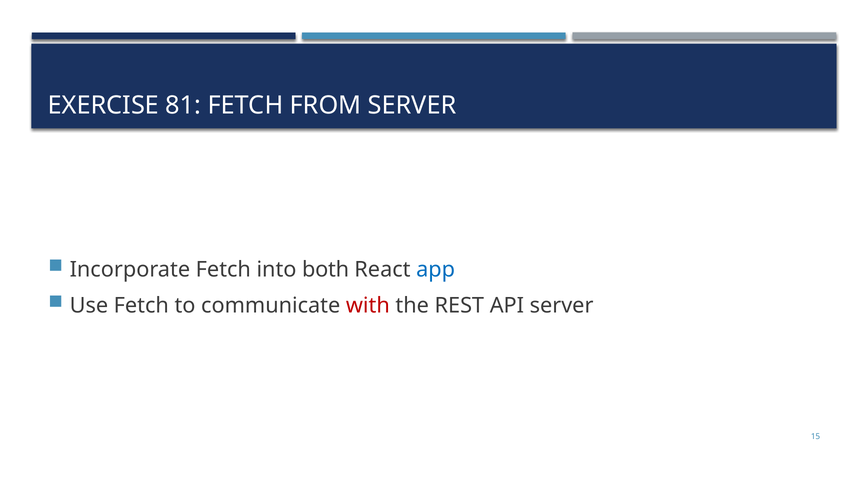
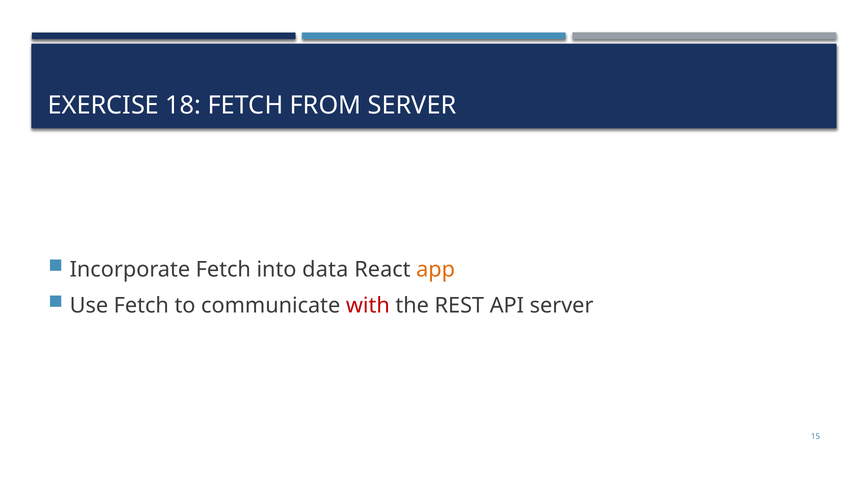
81: 81 -> 18 (183, 105)
both: both -> data (325, 270)
app colour: blue -> orange (436, 270)
